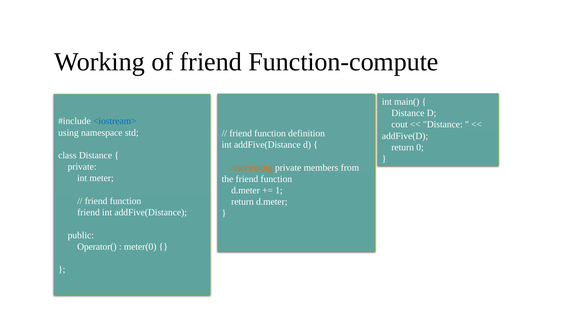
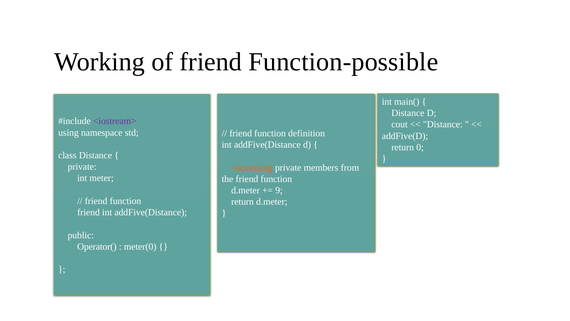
Function-compute: Function-compute -> Function-possible (343, 62)
<iostream> colour: blue -> purple (115, 121)
1: 1 -> 9 (279, 190)
